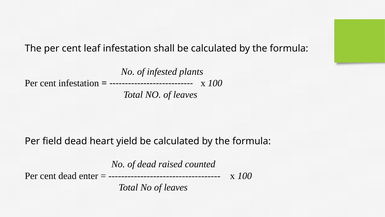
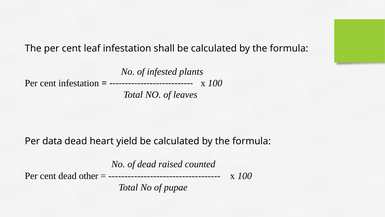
field: field -> data (52, 141)
enter: enter -> other (89, 175)
leaves: leaves -> pupae (176, 187)
